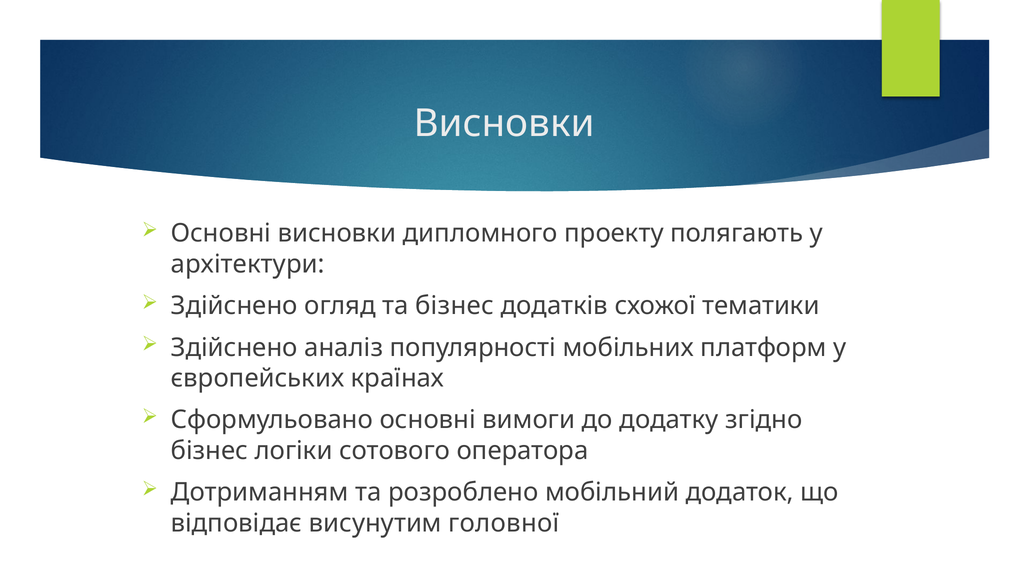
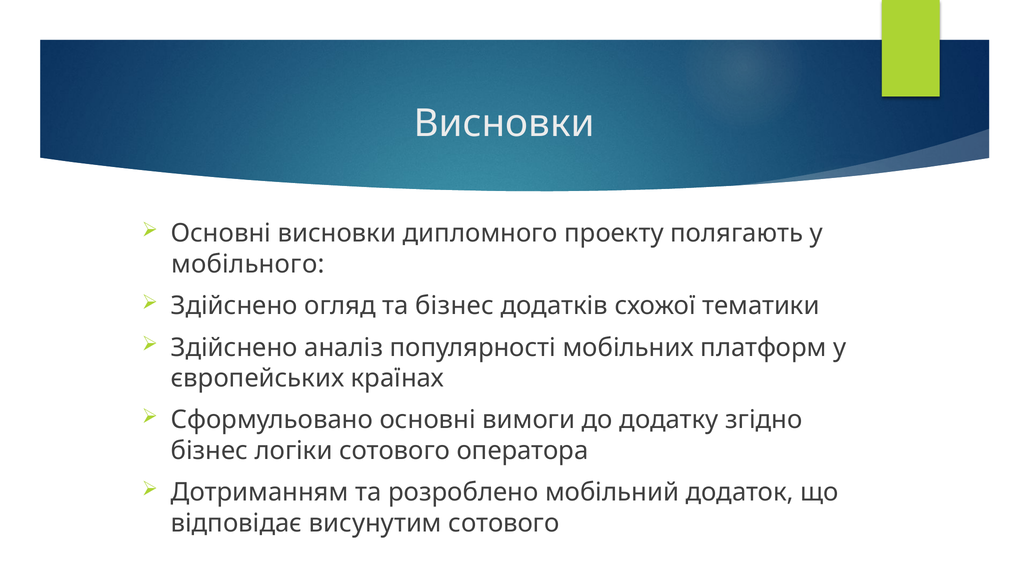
архітектури: архітектури -> мобільного (248, 264)
висунутим головної: головної -> сотового (504, 524)
